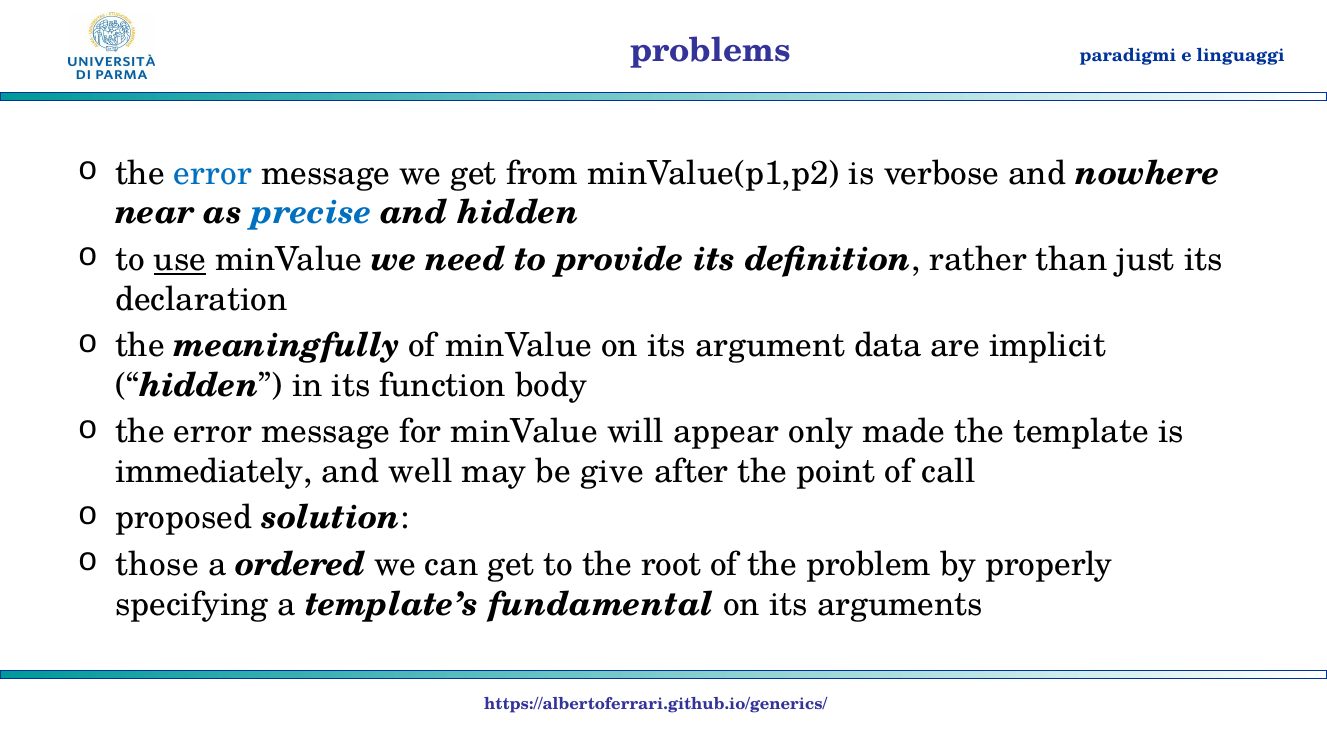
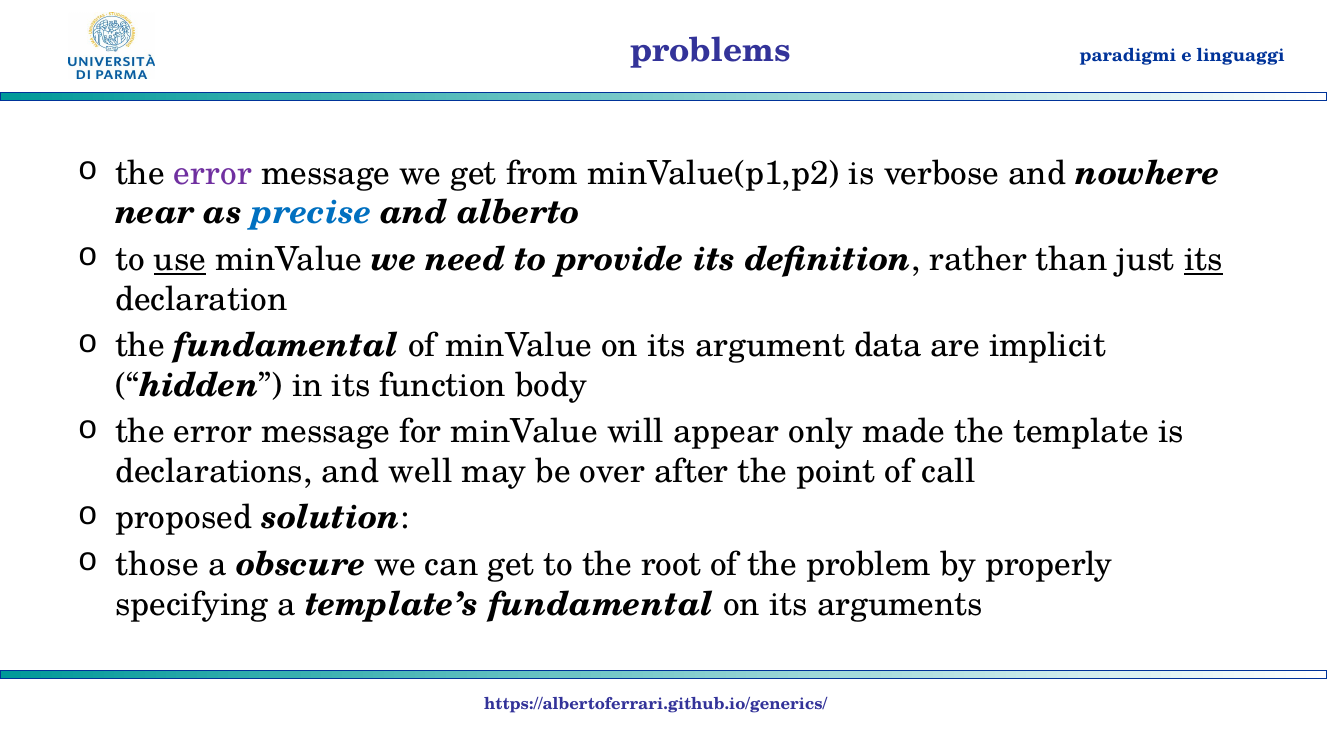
error colour: blue -> purple (213, 173)
and hidden: hidden -> alberto (519, 213)
its underline: none -> present (1203, 259)
the meaningfully: meaningfully -> fundamental (286, 346)
immediately: immediately -> declarations (214, 472)
give: give -> over (612, 472)
ordered: ordered -> obscure (301, 565)
